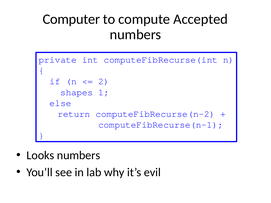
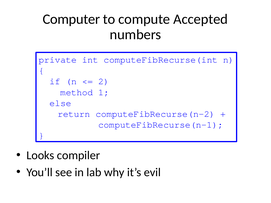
shapes: shapes -> method (77, 92)
Looks numbers: numbers -> compiler (79, 156)
